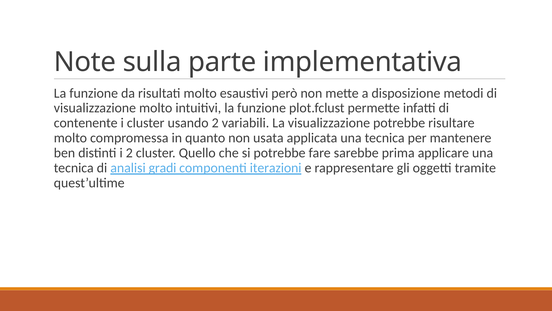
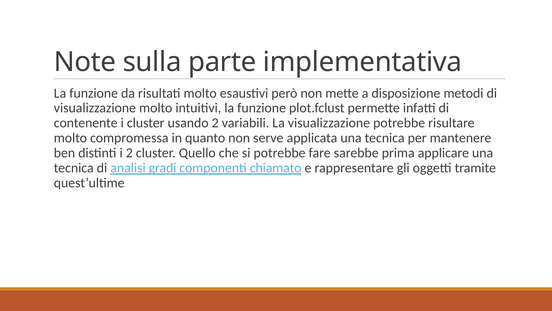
usata: usata -> serve (268, 138)
iterazioni: iterazioni -> chiamato (276, 168)
